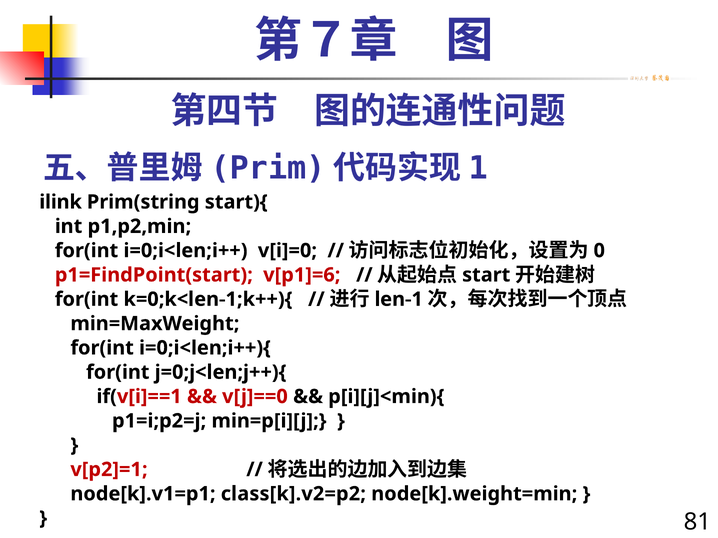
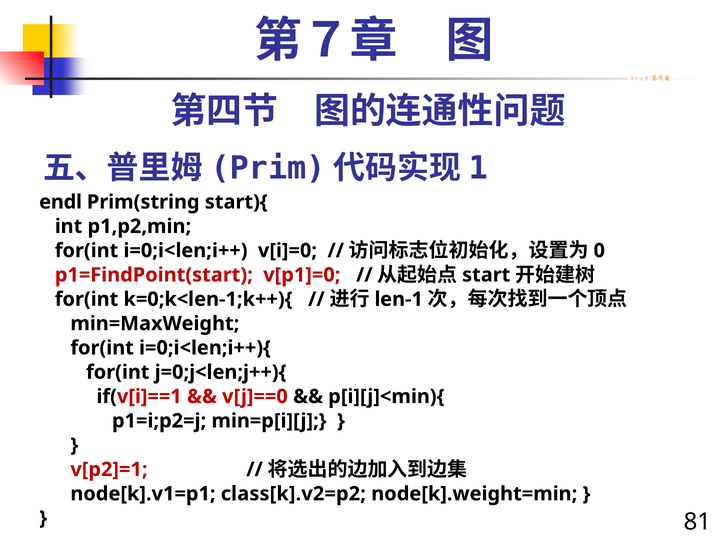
ilink: ilink -> endl (61, 202)
v[p1]=6: v[p1]=6 -> v[p1]=0 (302, 275)
